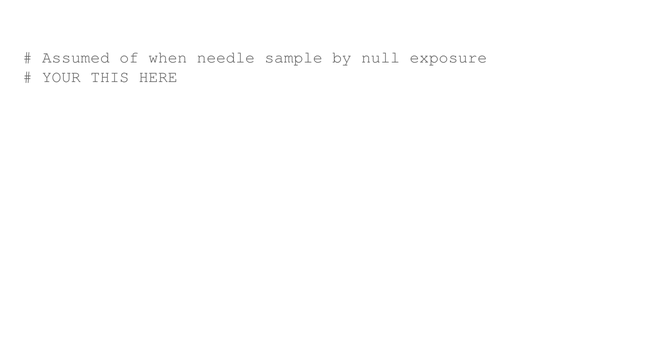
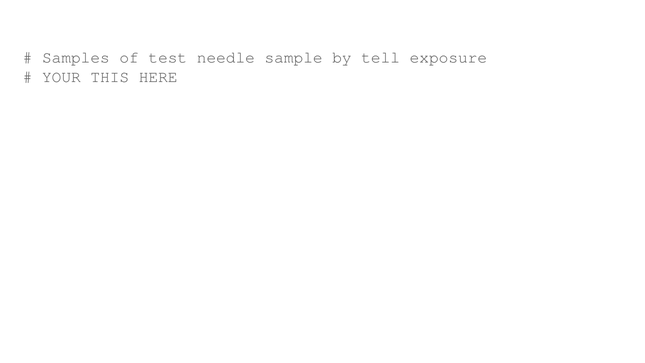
Assumed: Assumed -> Samples (76, 57)
when: when -> test (168, 57)
null: null -> tell (381, 57)
